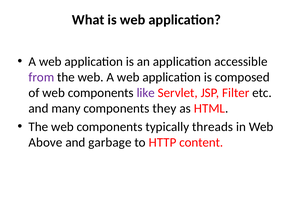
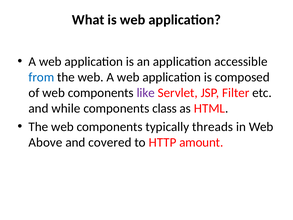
from colour: purple -> blue (41, 77)
many: many -> while (66, 108)
they: they -> class (164, 108)
garbage: garbage -> covered (110, 142)
content: content -> amount (201, 142)
